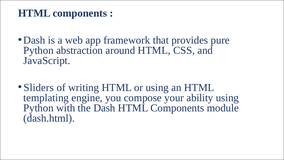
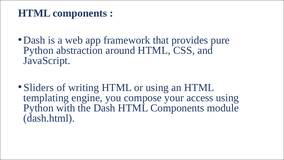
ability: ability -> access (200, 98)
